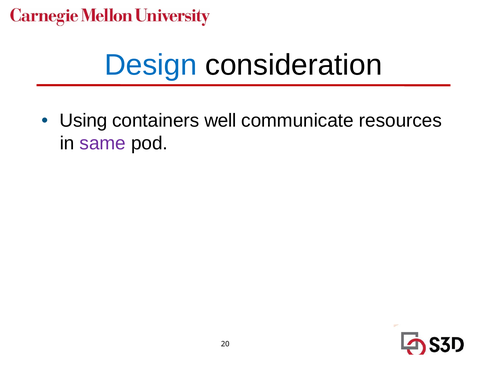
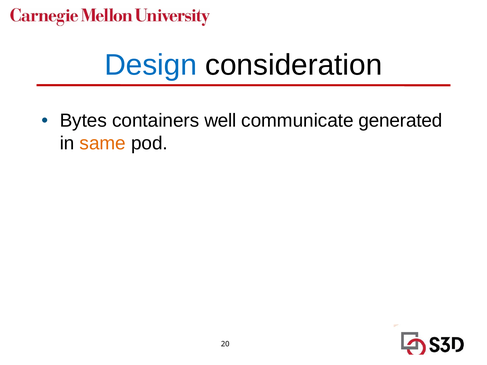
Using: Using -> Bytes (83, 121)
resources: resources -> generated (400, 121)
same colour: purple -> orange (103, 143)
